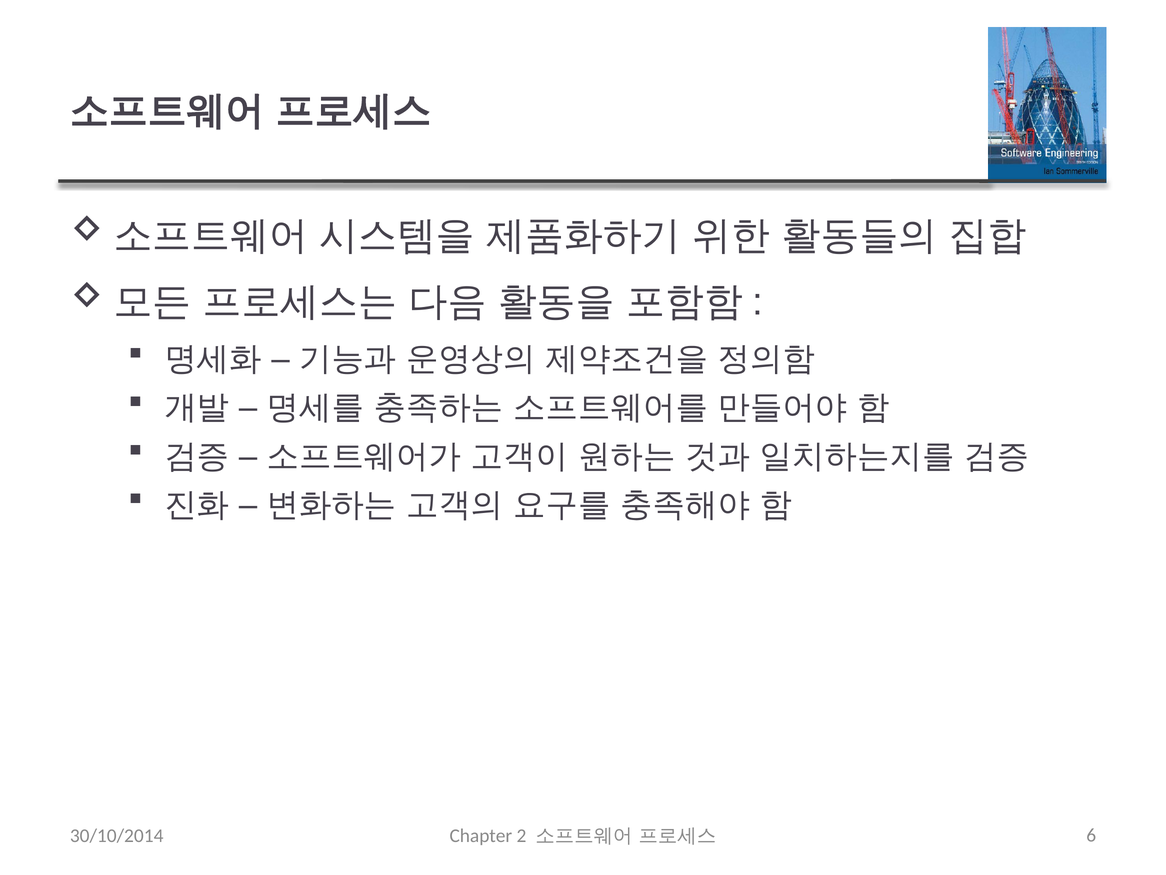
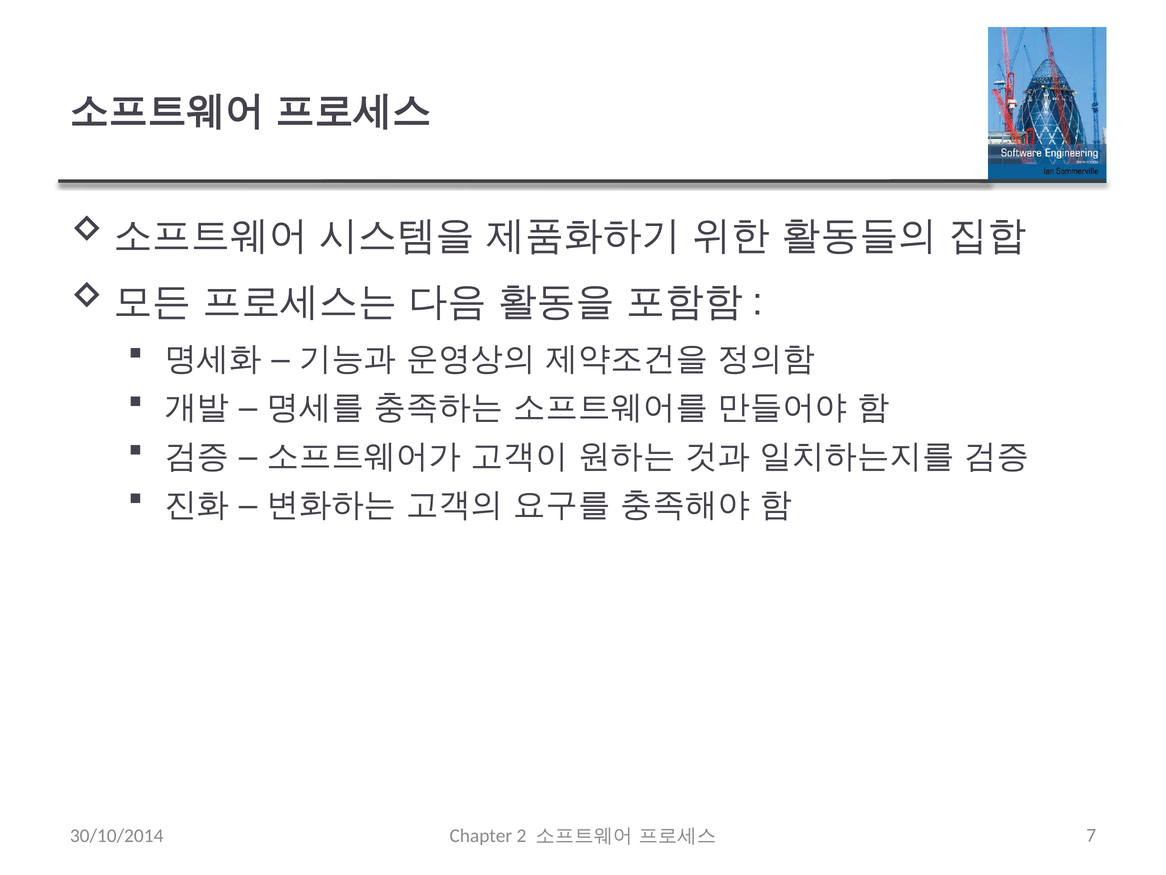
6: 6 -> 7 (1091, 835)
